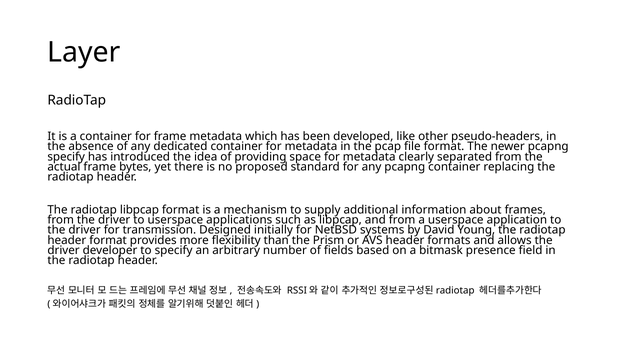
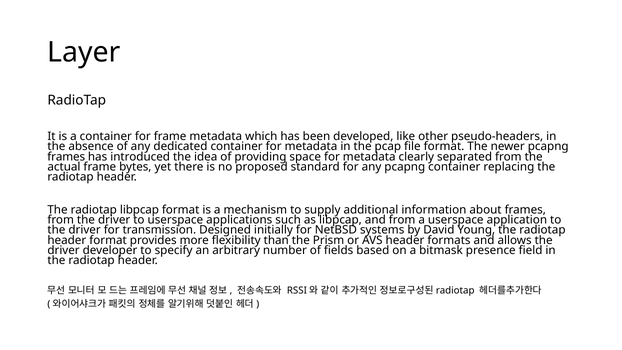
specify: specify -> frames (66, 157)
